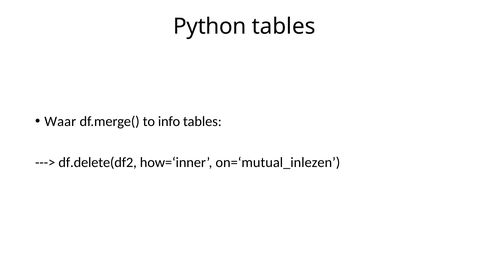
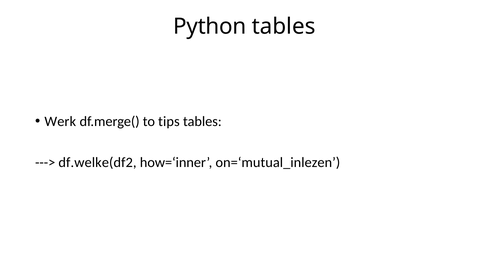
Waar: Waar -> Werk (60, 121)
info: info -> tips (169, 121)
df.delete(df2: df.delete(df2 -> df.welke(df2 (97, 162)
